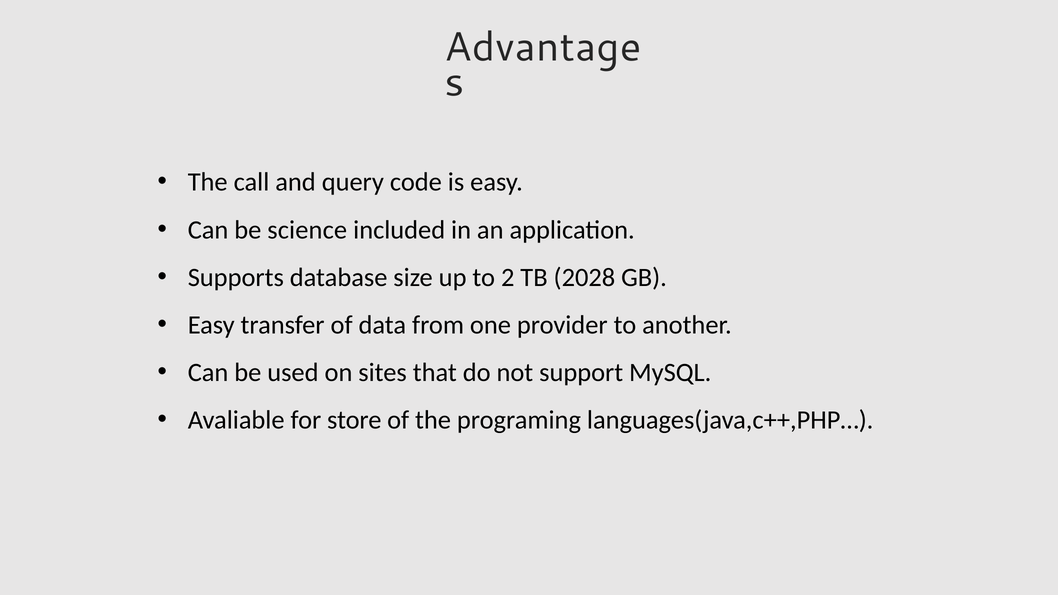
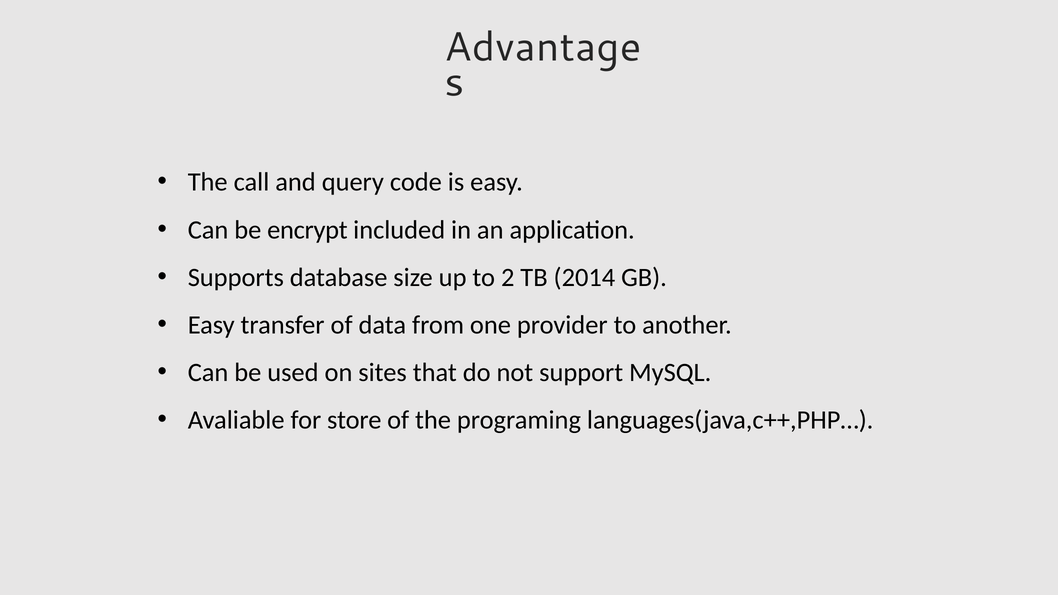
science: science -> encrypt (307, 230)
2028: 2028 -> 2014 (584, 277)
